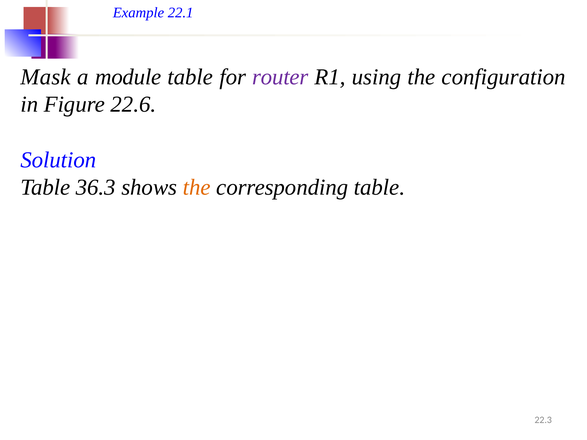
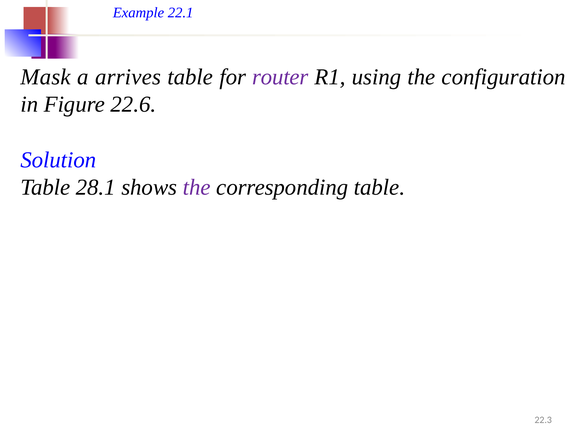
module: module -> arrives (128, 77)
36.3: 36.3 -> 28.1 (96, 187)
the colour: orange -> purple (197, 187)
